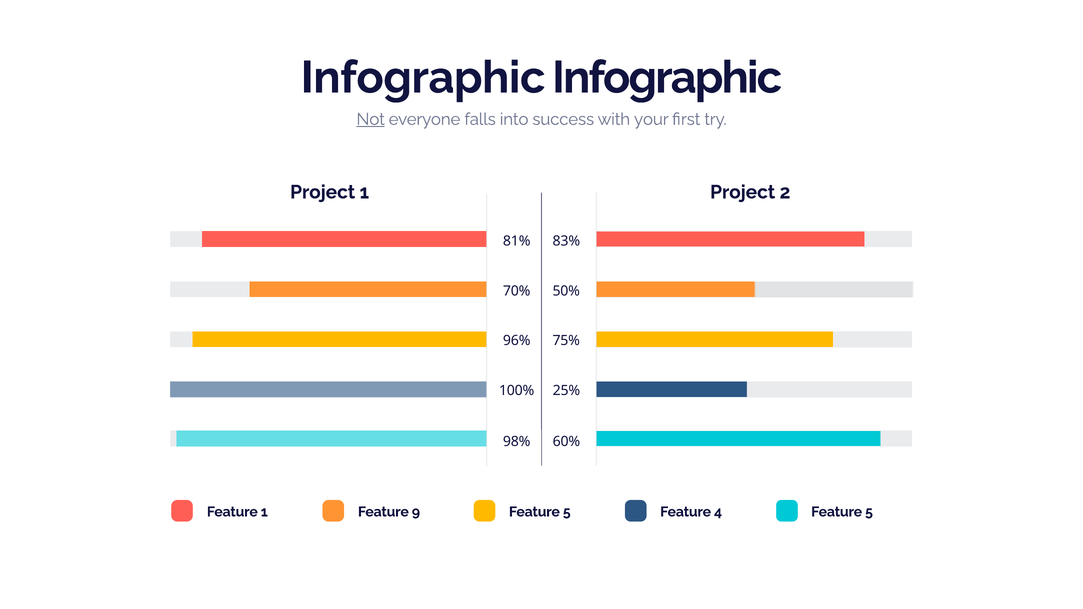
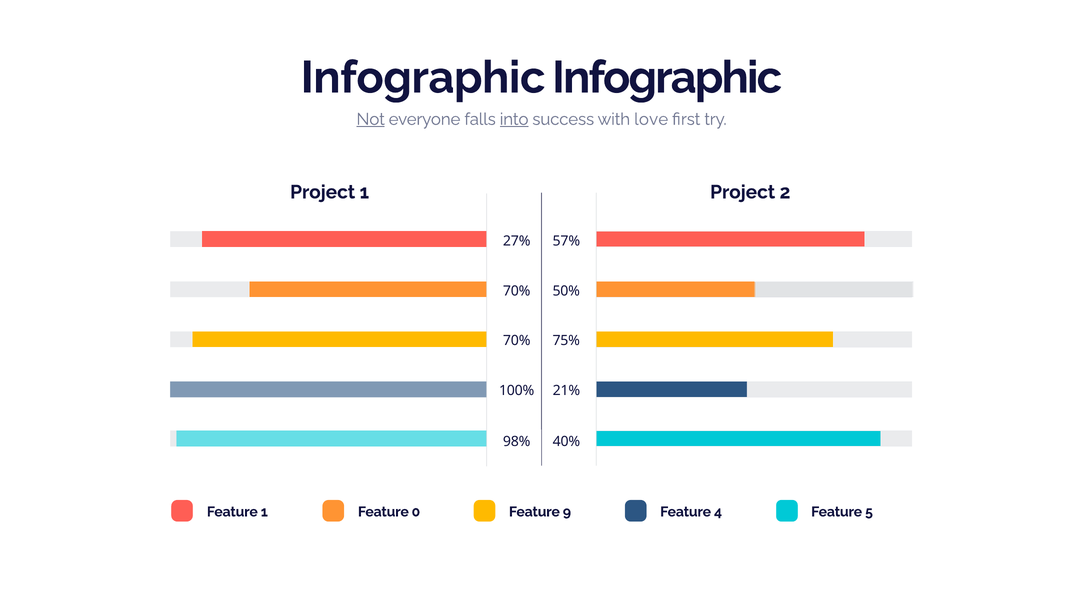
into underline: none -> present (514, 119)
your: your -> love (651, 119)
81%: 81% -> 27% (517, 241)
83%: 83% -> 57% (566, 241)
96%: 96% -> 70% (517, 341)
25%: 25% -> 21% (566, 391)
60%: 60% -> 40% (566, 442)
9: 9 -> 0 (416, 512)
5: 5 -> 9 (567, 512)
